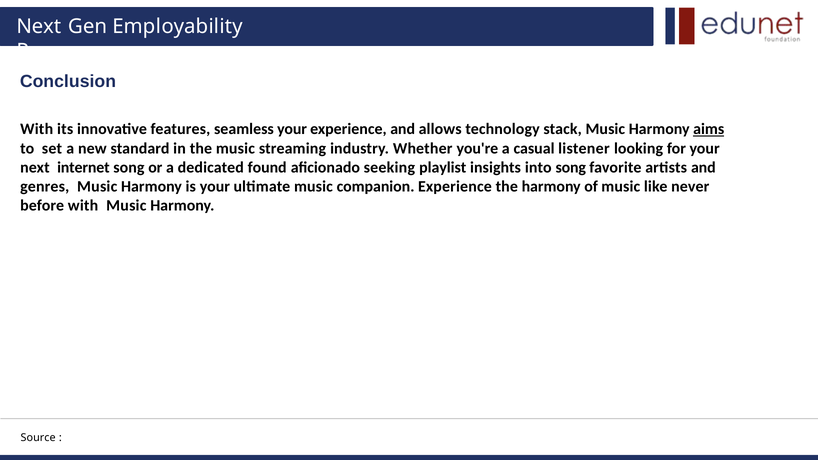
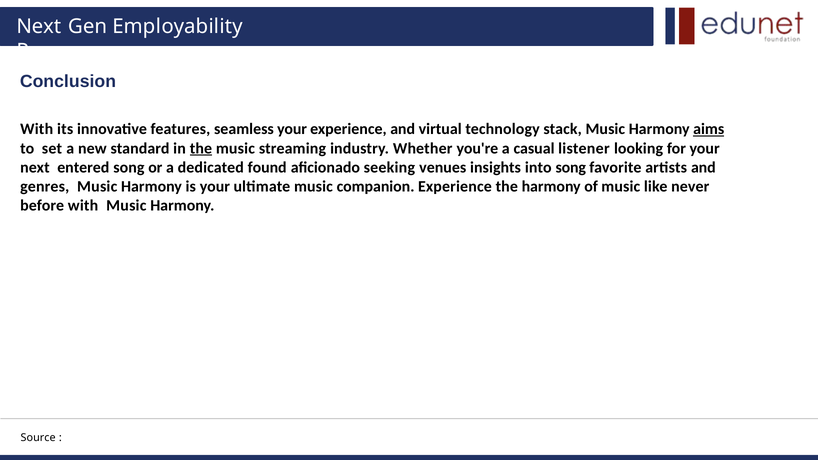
allows: allows -> virtual (440, 129)
the underline: none -> present (201, 148)
internet: internet -> entered (83, 167)
playlist: playlist -> venues (443, 167)
